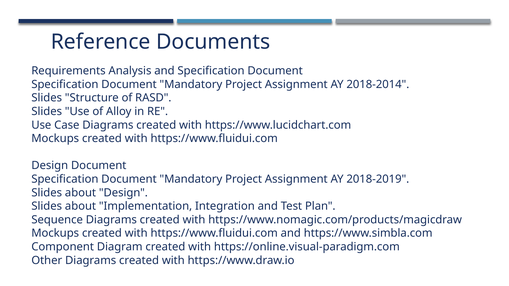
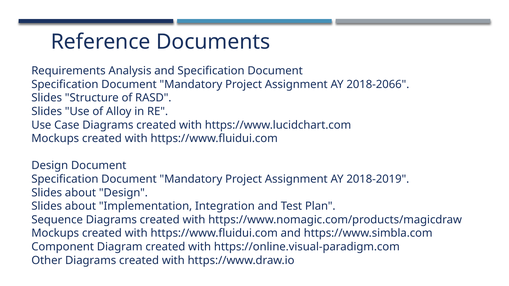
2018-2014: 2018-2014 -> 2018-2066 (378, 84)
